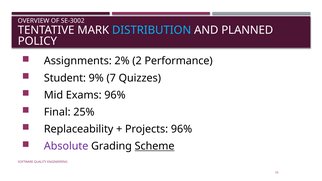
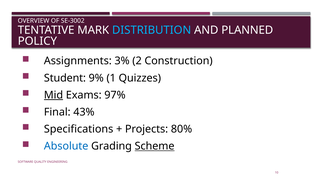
2%: 2% -> 3% (122, 61)
Performance: Performance -> Construction (179, 61)
7: 7 -> 1 (111, 78)
Mid underline: none -> present (53, 95)
Exams 96%: 96% -> 97% (115, 95)
25%: 25% -> 43% (84, 112)
Replaceability: Replaceability -> Specifications (79, 129)
Projects 96%: 96% -> 80% (182, 129)
Absolute colour: purple -> blue (66, 146)
